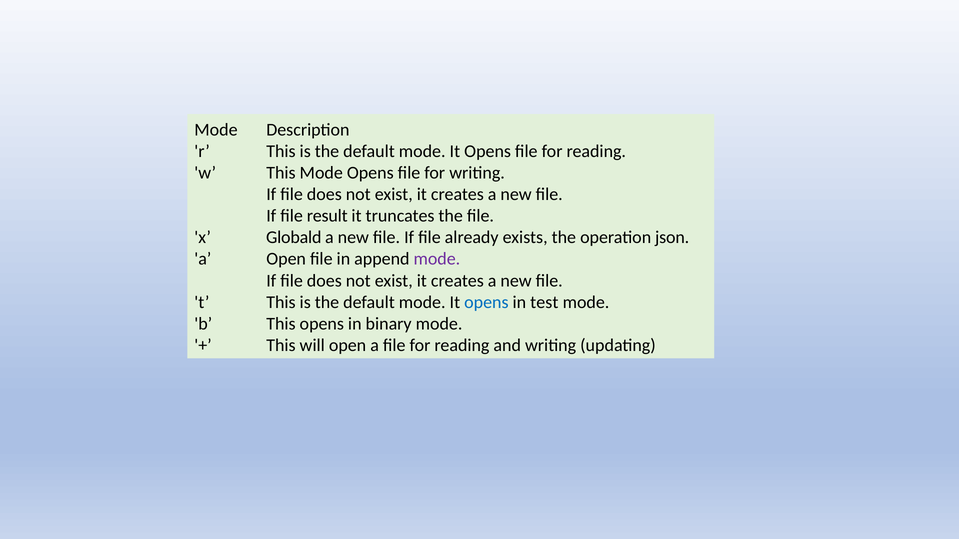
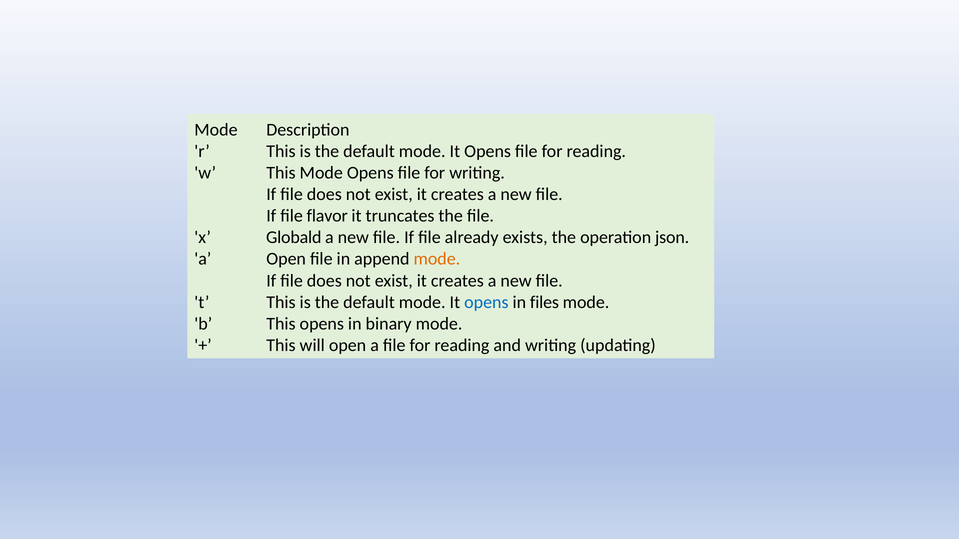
result: result -> flavor (327, 216)
mode colour: purple -> orange (437, 259)
test: test -> files (544, 302)
